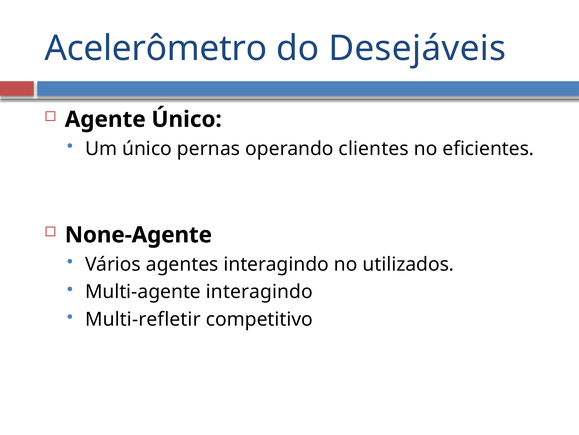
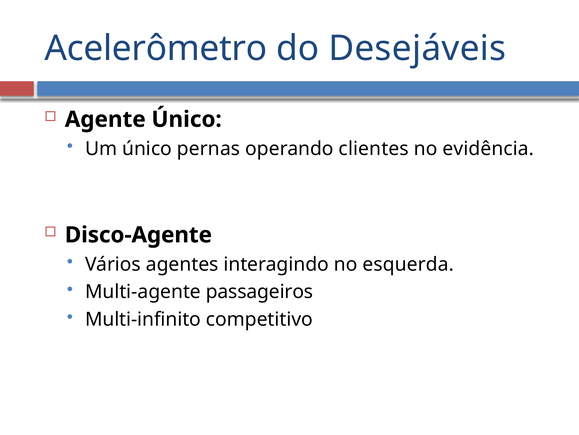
eficientes: eficientes -> evidência (488, 148)
None-Agente: None-Agente -> Disco-Agente (138, 235)
utilizados: utilizados -> esquerda (408, 264)
Multi-agente interagindo: interagindo -> passageiros (260, 291)
Multi-refletir: Multi-refletir -> Multi-infinito (143, 319)
